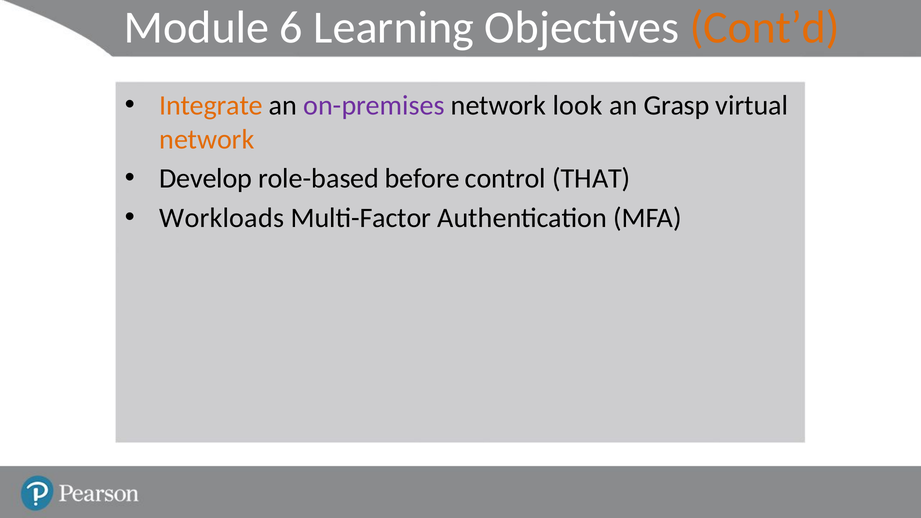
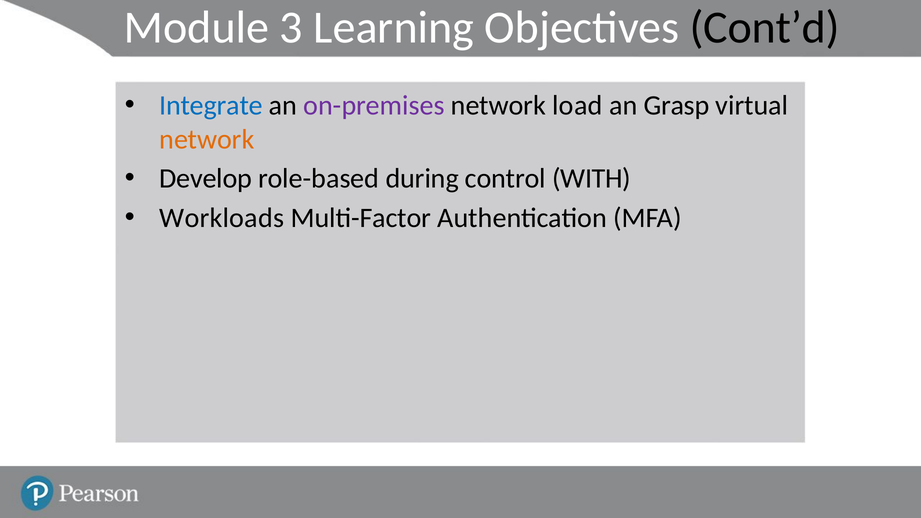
6: 6 -> 3 (291, 27)
Cont’d colour: orange -> black (765, 27)
Integrate colour: orange -> blue (211, 106)
look: look -> load (577, 106)
before: before -> during (422, 179)
THAT: THAT -> WITH (592, 179)
